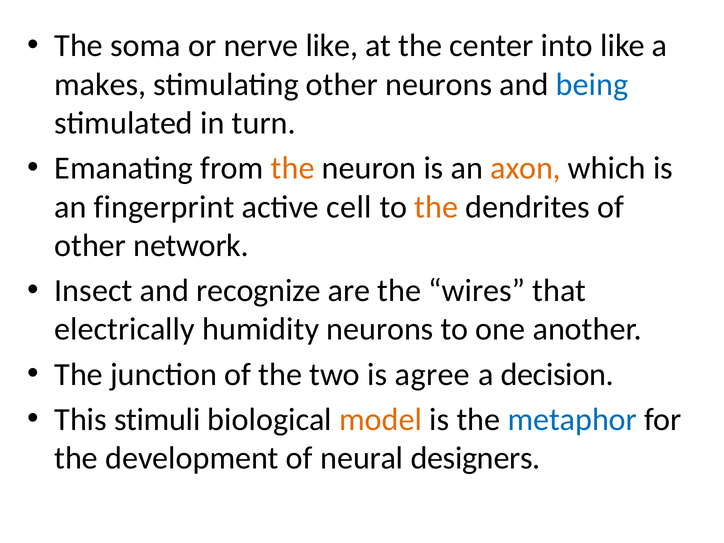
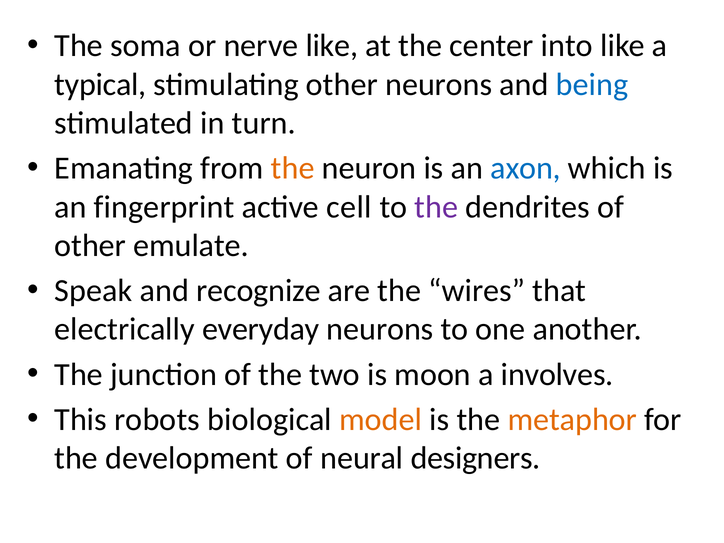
makes: makes -> typical (100, 84)
axon colour: orange -> blue (526, 168)
the colour: orange -> purple (436, 207)
network: network -> emulate (191, 246)
Insect: Insect -> Speak (93, 291)
humidity: humidity -> everyday (261, 329)
agree: agree -> moon (433, 374)
decision: decision -> involves (557, 374)
stimuli: stimuli -> robots (157, 419)
metaphor colour: blue -> orange (572, 419)
